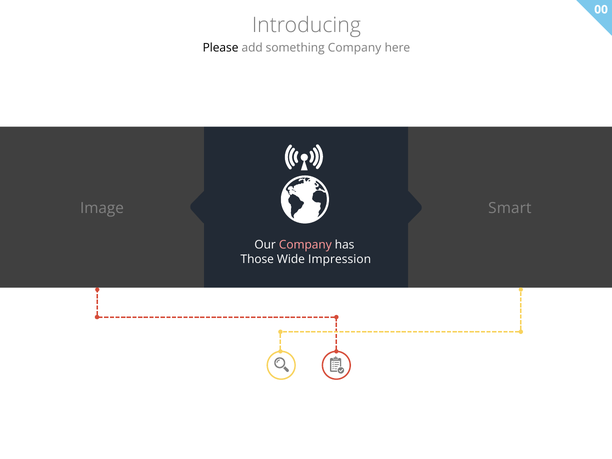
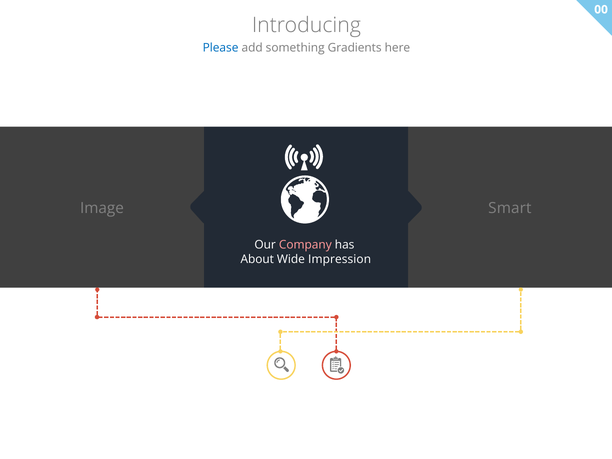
Please colour: black -> blue (221, 48)
something Company: Company -> Gradients (355, 48)
Those: Those -> About (257, 259)
